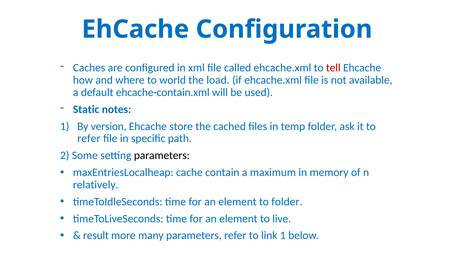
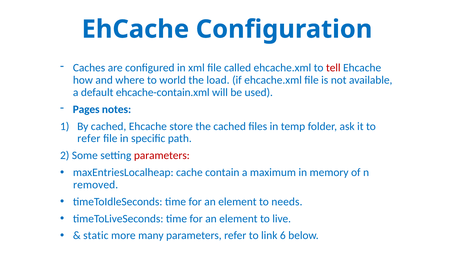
Static: Static -> Pages (86, 110)
By version: version -> cached (109, 126)
parameters colour: black -> red (162, 156)
relatively: relatively -> removed (96, 185)
to folder: folder -> needs (287, 202)
result: result -> static (96, 236)
link 1: 1 -> 6 (283, 236)
